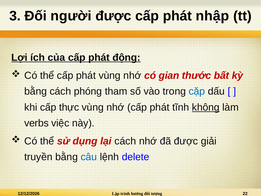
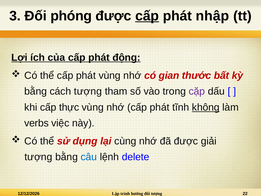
người: người -> phóng (71, 16)
cấp underline: none -> present (147, 16)
cách phóng: phóng -> tượng (88, 91)
cặp colour: blue -> purple (197, 91)
lại cách: cách -> cùng (125, 141)
truyền: truyền -> tượng (38, 157)
